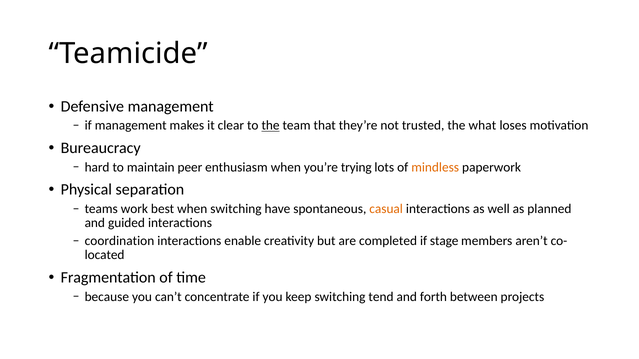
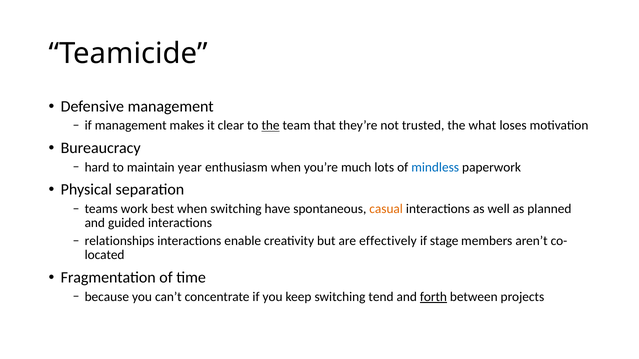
peer: peer -> year (190, 167)
trying: trying -> much (356, 167)
mindless colour: orange -> blue (435, 167)
coordination: coordination -> relationships (119, 241)
completed: completed -> effectively (388, 241)
forth underline: none -> present (433, 297)
